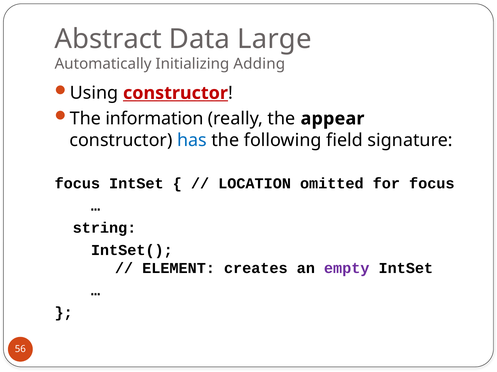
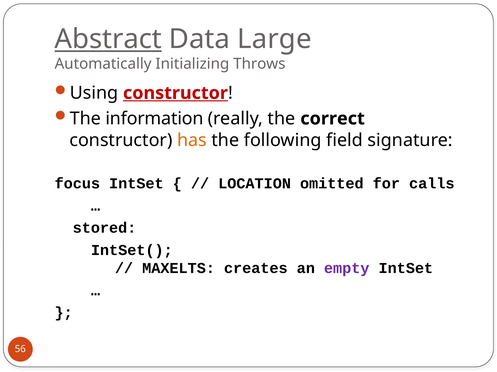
Abstract underline: none -> present (108, 39)
Adding: Adding -> Throws (259, 64)
appear: appear -> correct (333, 119)
has colour: blue -> orange (192, 140)
for focus: focus -> calls (432, 184)
string: string -> stored (105, 228)
ELEMENT: ELEMENT -> MAXELTS (179, 269)
